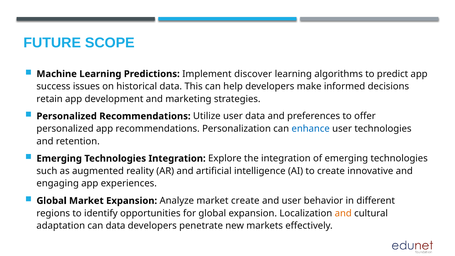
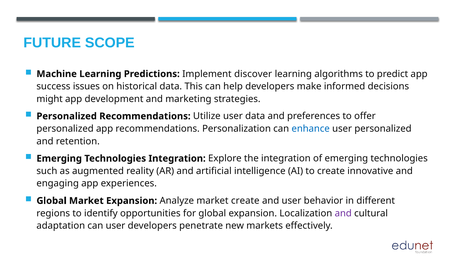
retain: retain -> might (50, 99)
user technologies: technologies -> personalized (383, 129)
and colour: orange -> purple (343, 213)
can data: data -> user (116, 226)
